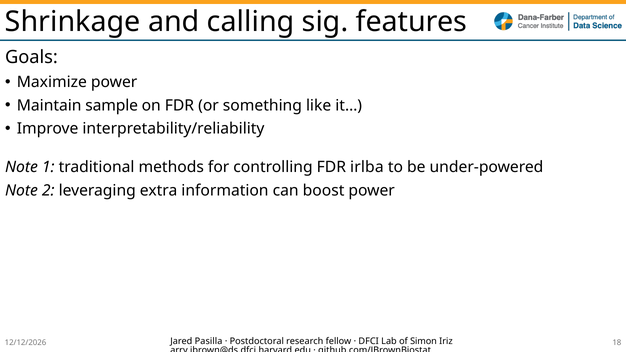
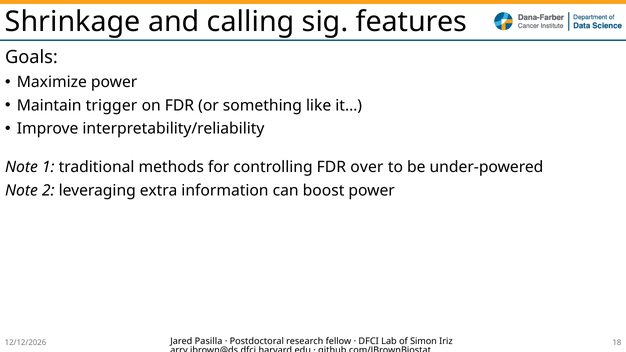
sample: sample -> trigger (112, 105)
irlba: irlba -> over (367, 167)
